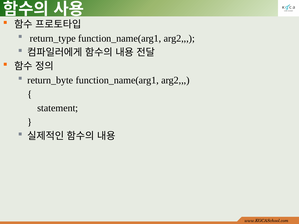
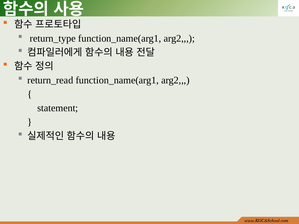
return_byte: return_byte -> return_read (50, 80)
